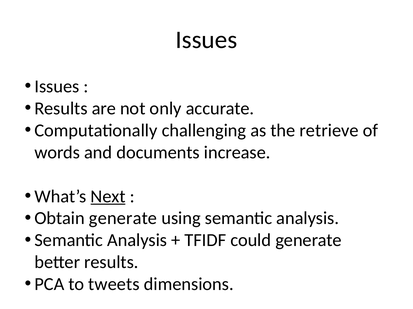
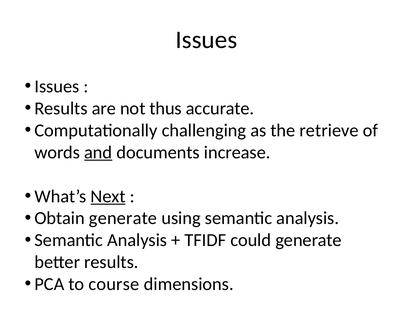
only: only -> thus (166, 109)
and underline: none -> present (98, 153)
tweets: tweets -> course (114, 285)
